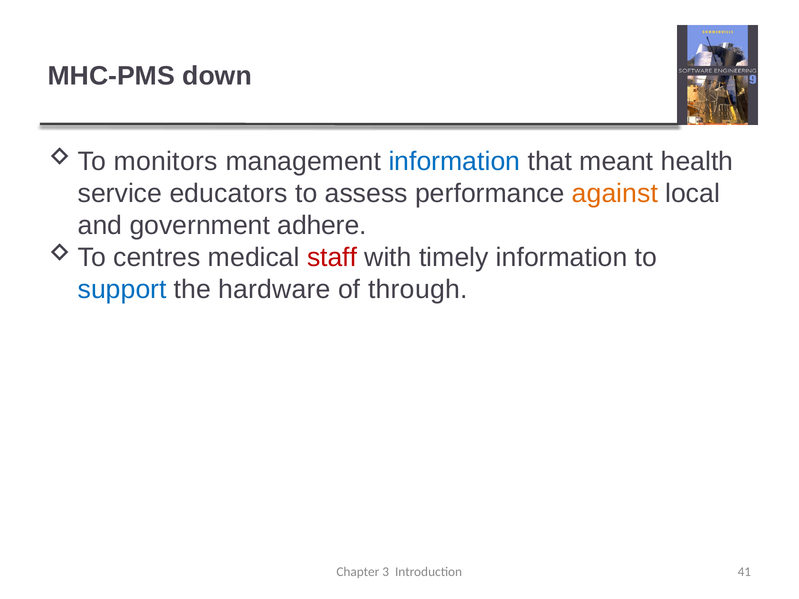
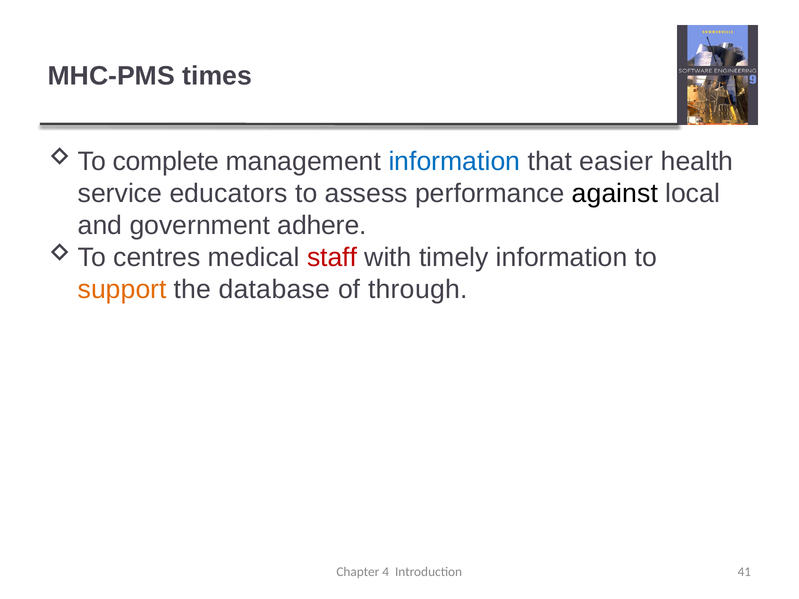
down: down -> times (217, 76)
monitors: monitors -> complete (166, 162)
meant: meant -> easier (616, 162)
against colour: orange -> black (615, 194)
support colour: blue -> orange (122, 289)
hardware: hardware -> database (274, 289)
3: 3 -> 4 (386, 572)
